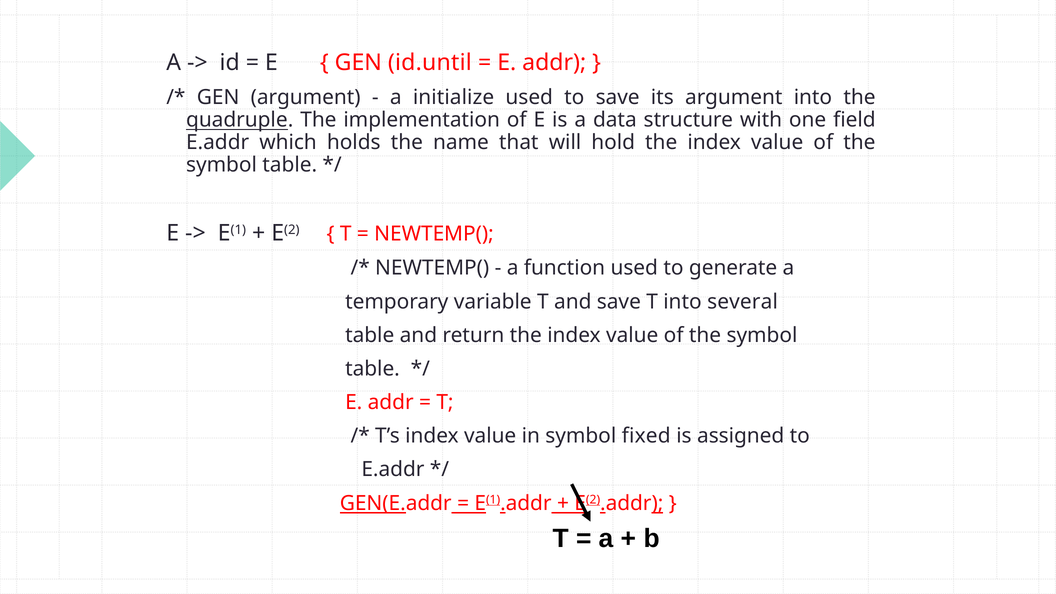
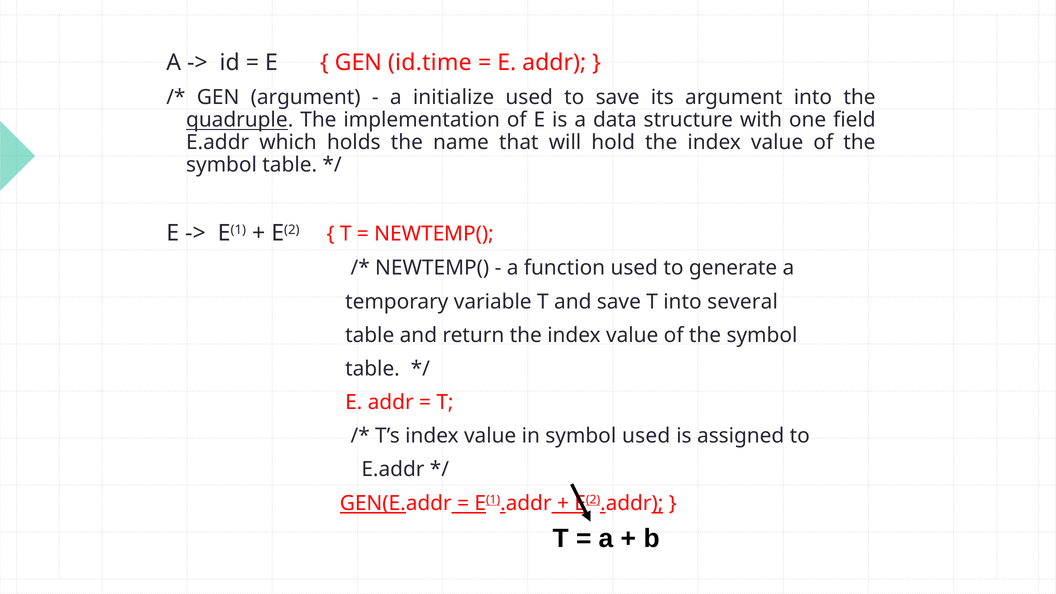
id.until: id.until -> id.time (430, 63)
symbol fixed: fixed -> used (646, 436)
